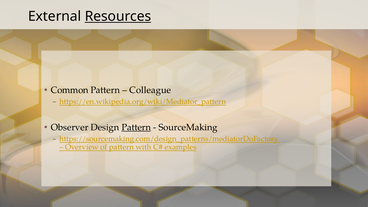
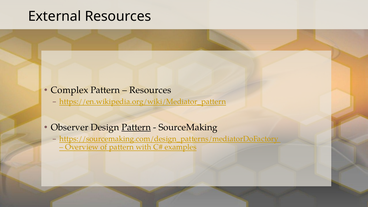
Resources underline: present -> none (118, 16)
Common: Common -> Complex (70, 90)
Colleague: Colleague -> Resources (150, 90)
